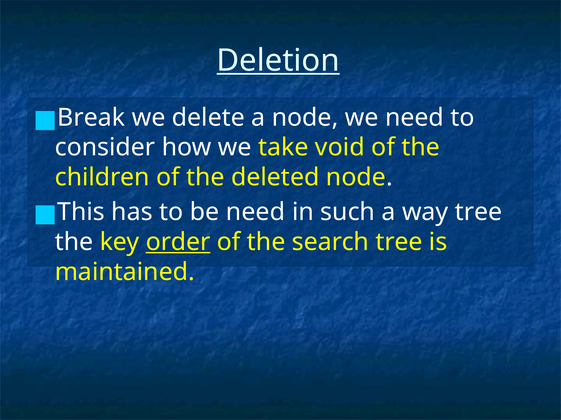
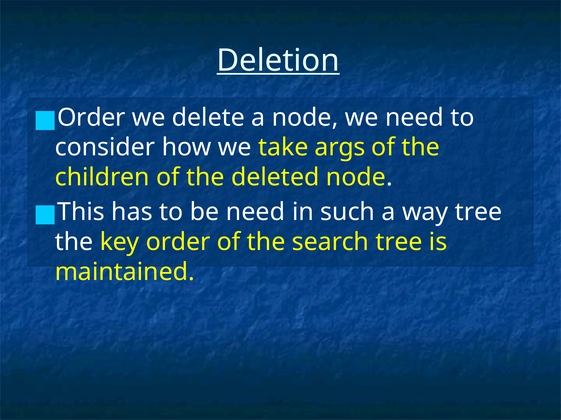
Break: Break -> Order (91, 118)
void: void -> args (340, 148)
order underline: present -> none (178, 242)
